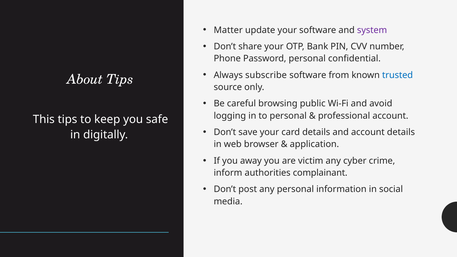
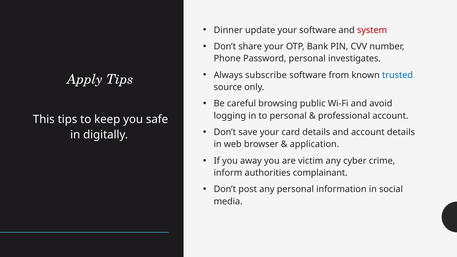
Matter: Matter -> Dinner (228, 30)
system colour: purple -> red (372, 30)
confidential: confidential -> investigates (354, 59)
About: About -> Apply (85, 79)
